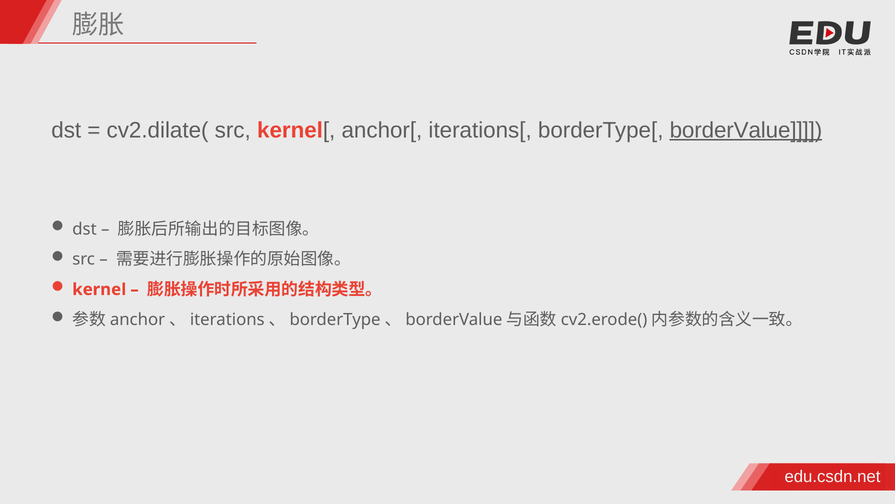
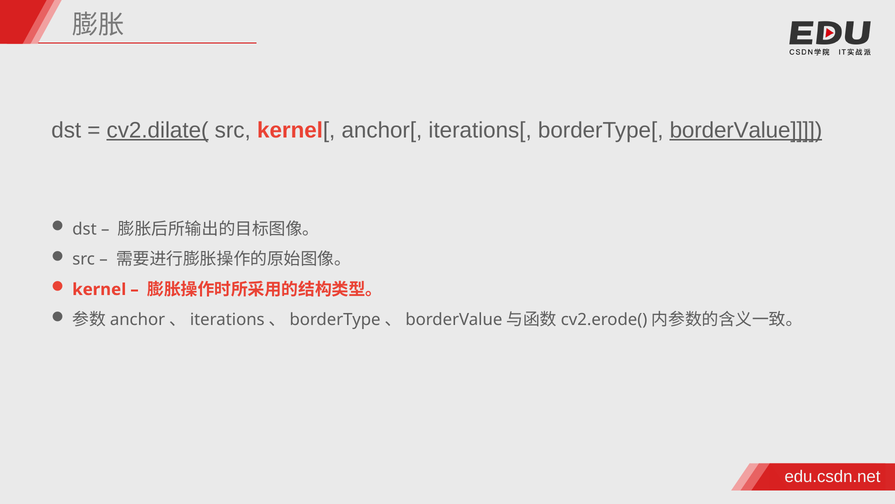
cv2.dilate( underline: none -> present (158, 130)
